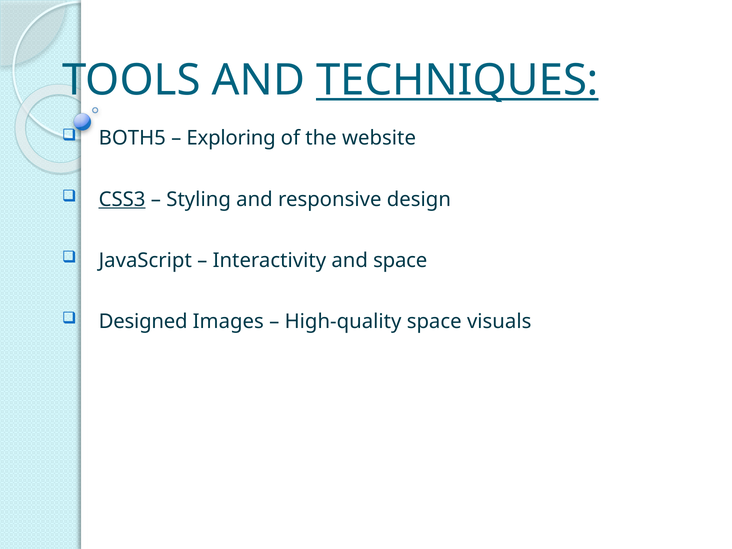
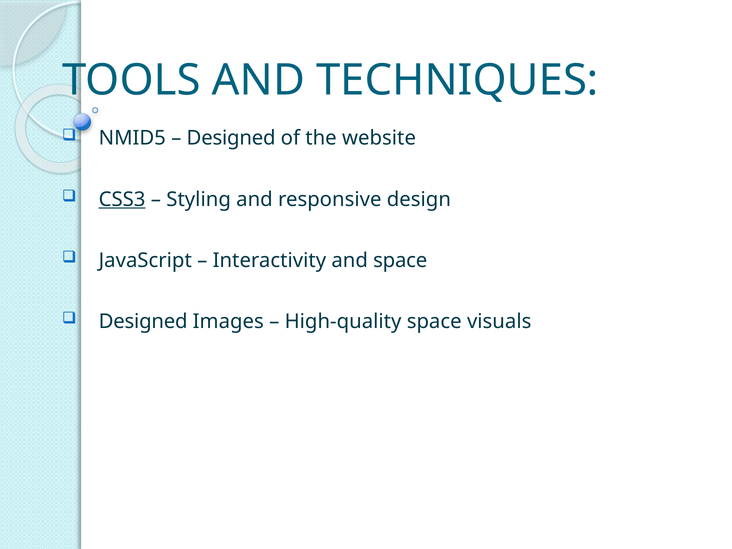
TECHNIQUES underline: present -> none (457, 81)
BOTH5: BOTH5 -> NMID5 (132, 138)
Exploring: Exploring -> Designed (231, 138)
